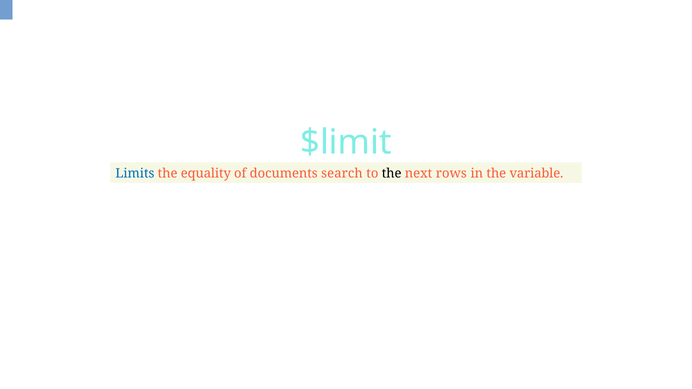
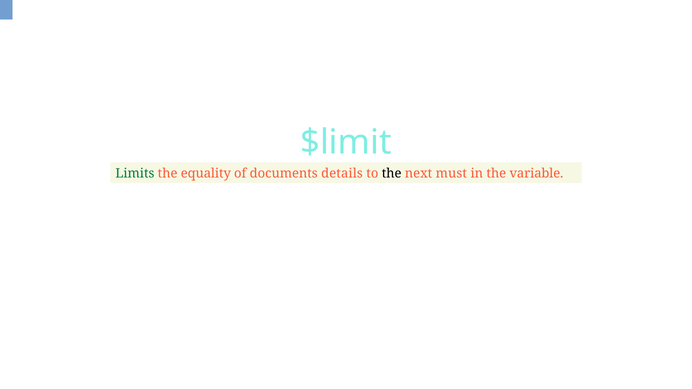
Limits colour: blue -> green (135, 174)
search: search -> details (342, 174)
rows: rows -> must (451, 174)
